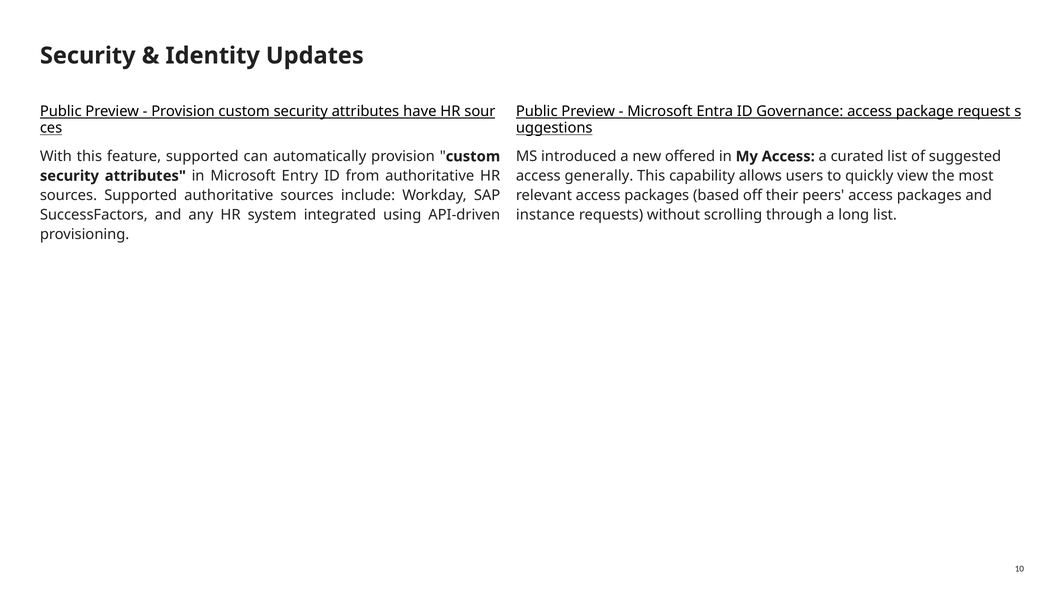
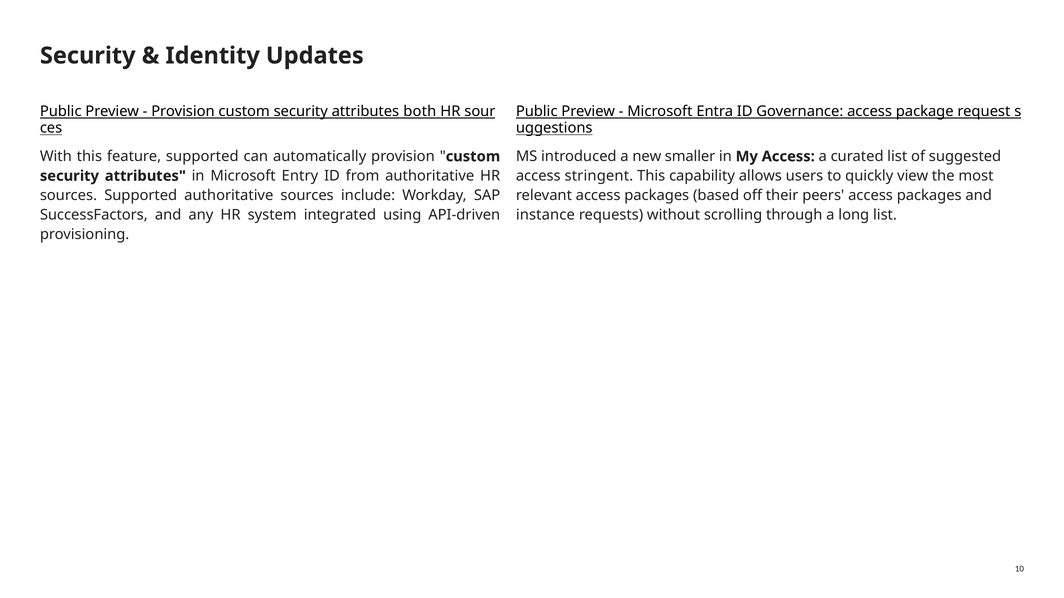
have: have -> both (420, 111)
offered: offered -> smaller (690, 157)
generally: generally -> stringent (599, 176)
